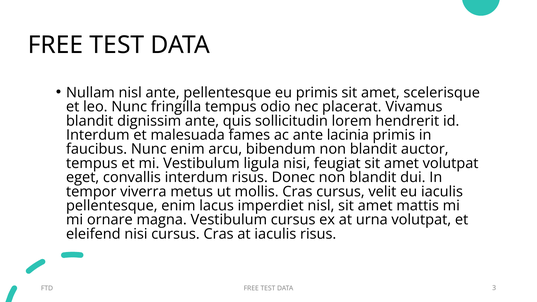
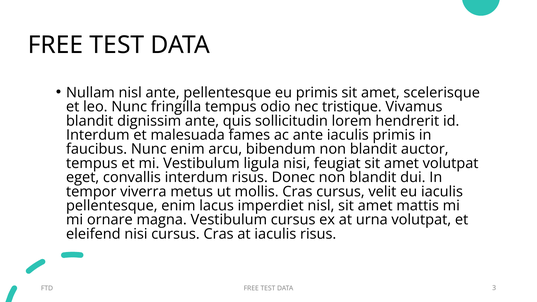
placerat: placerat -> tristique (352, 107)
ante lacinia: lacinia -> iaculis (348, 135)
